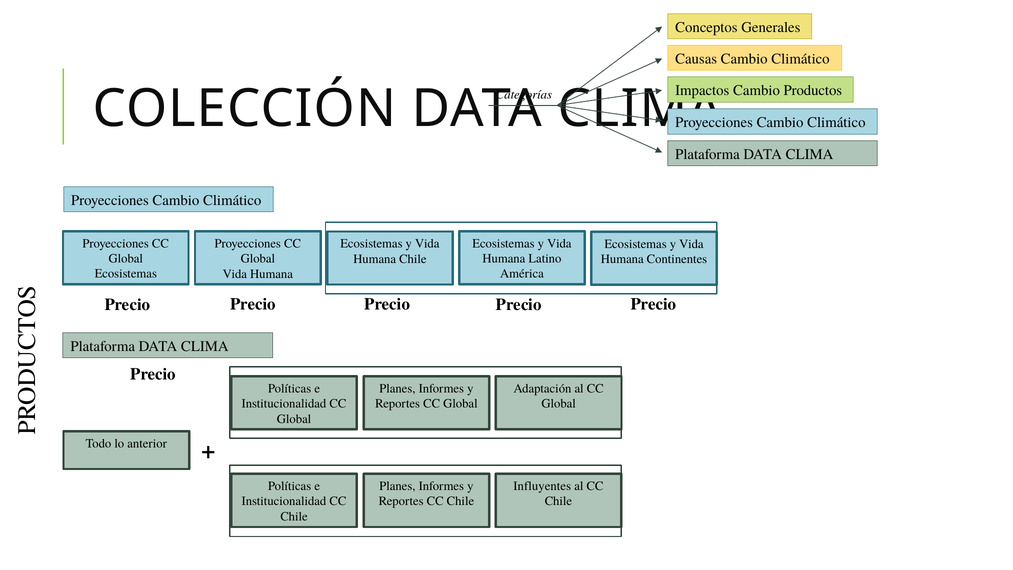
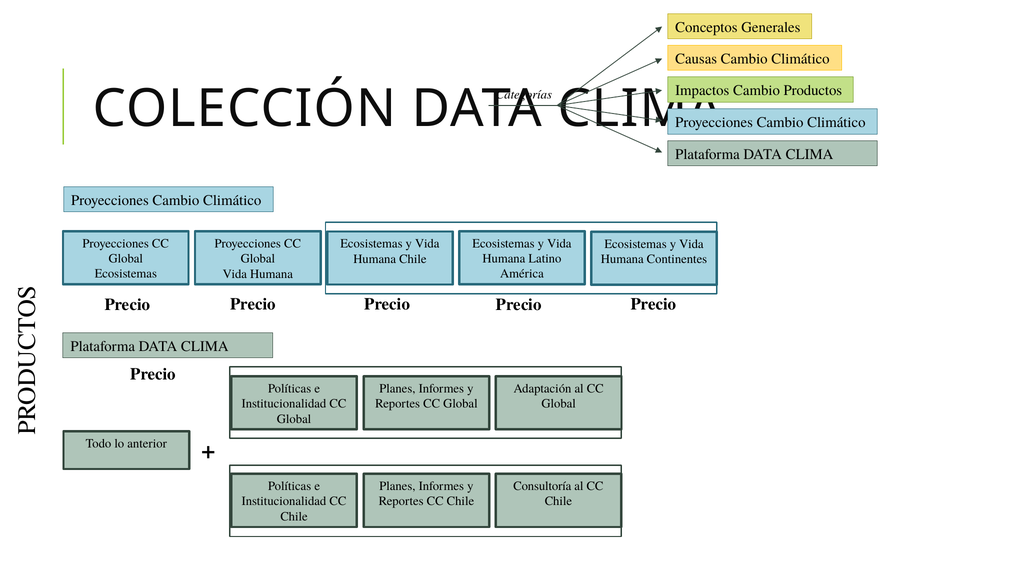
Influyentes: Influyentes -> Consultoría (542, 486)
